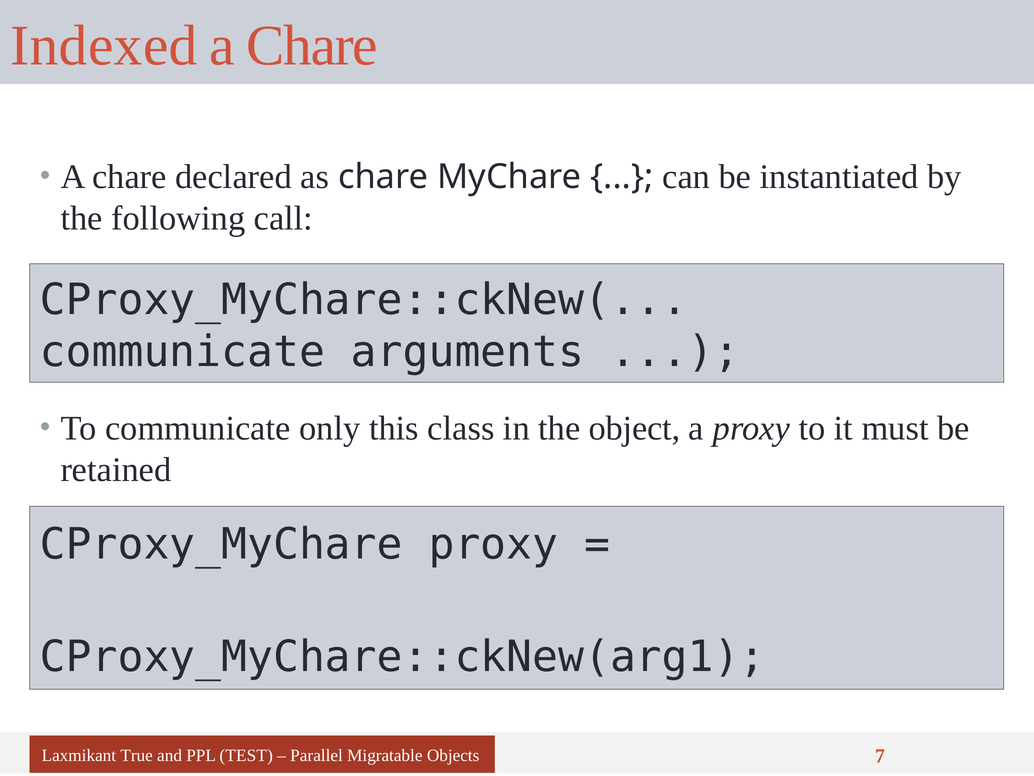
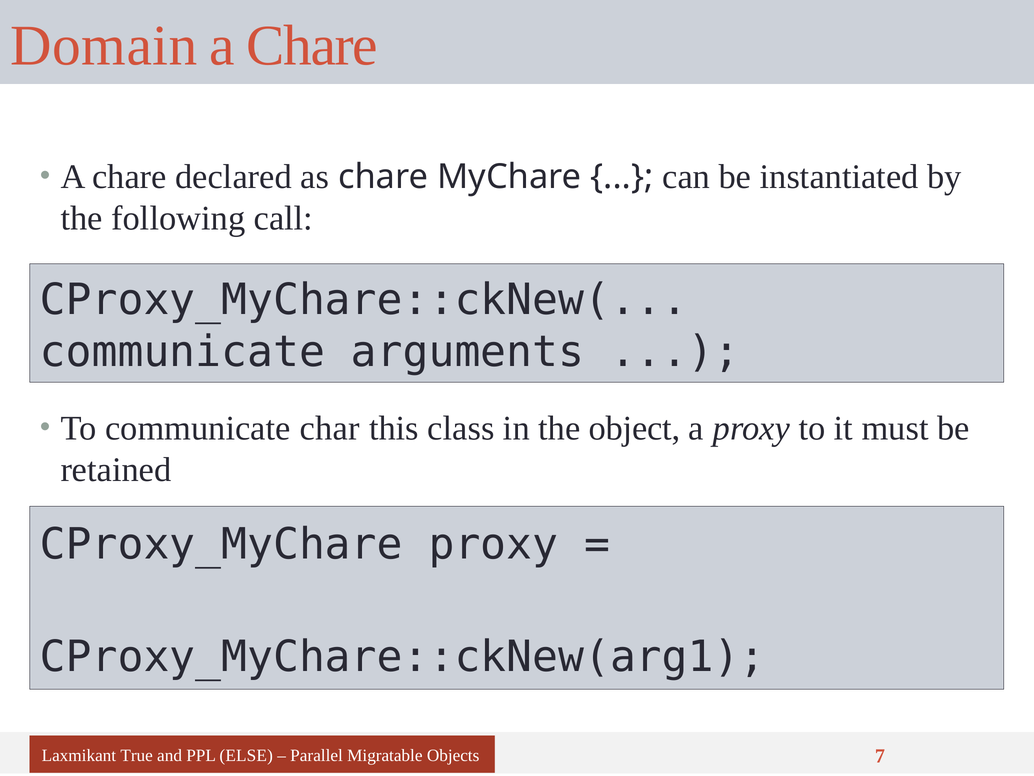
Indexed: Indexed -> Domain (104, 46)
only: only -> char (330, 428)
TEST: TEST -> ELSE (246, 755)
